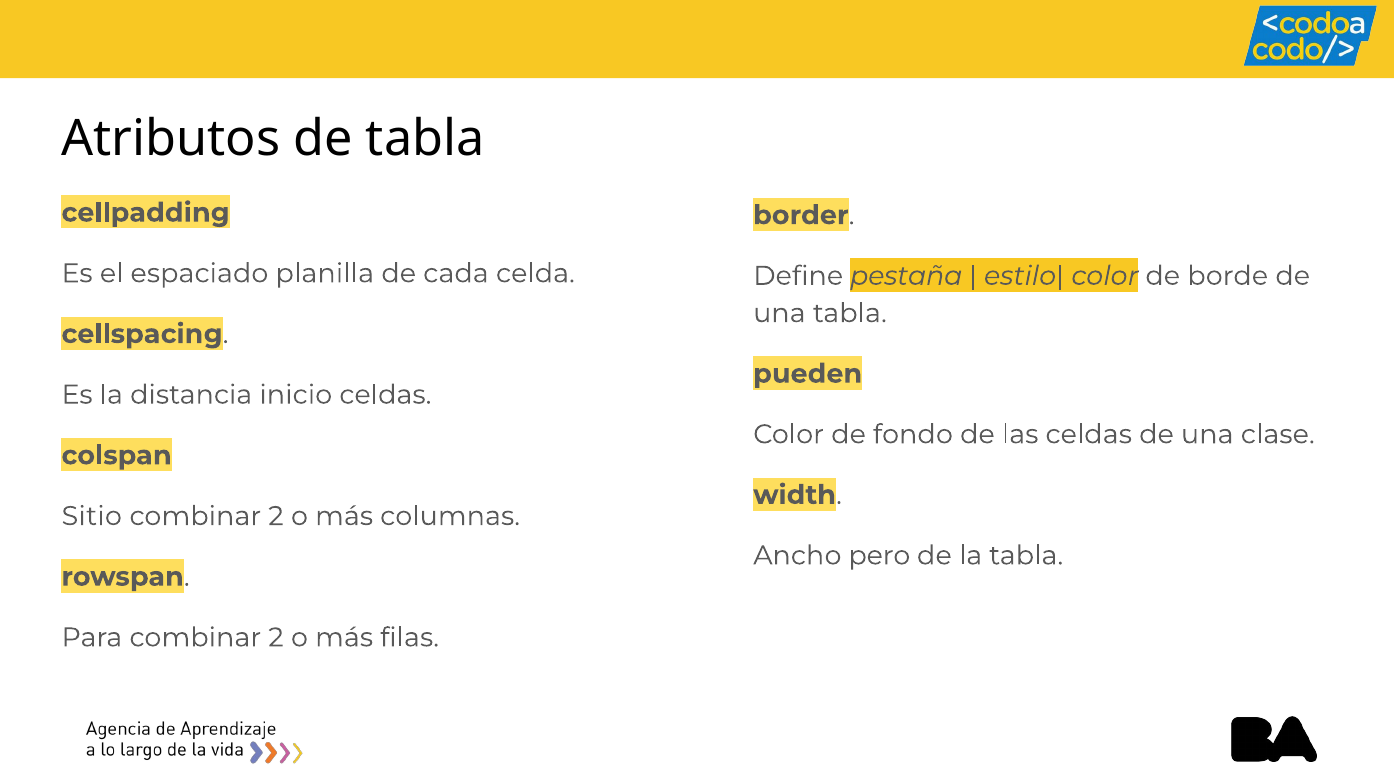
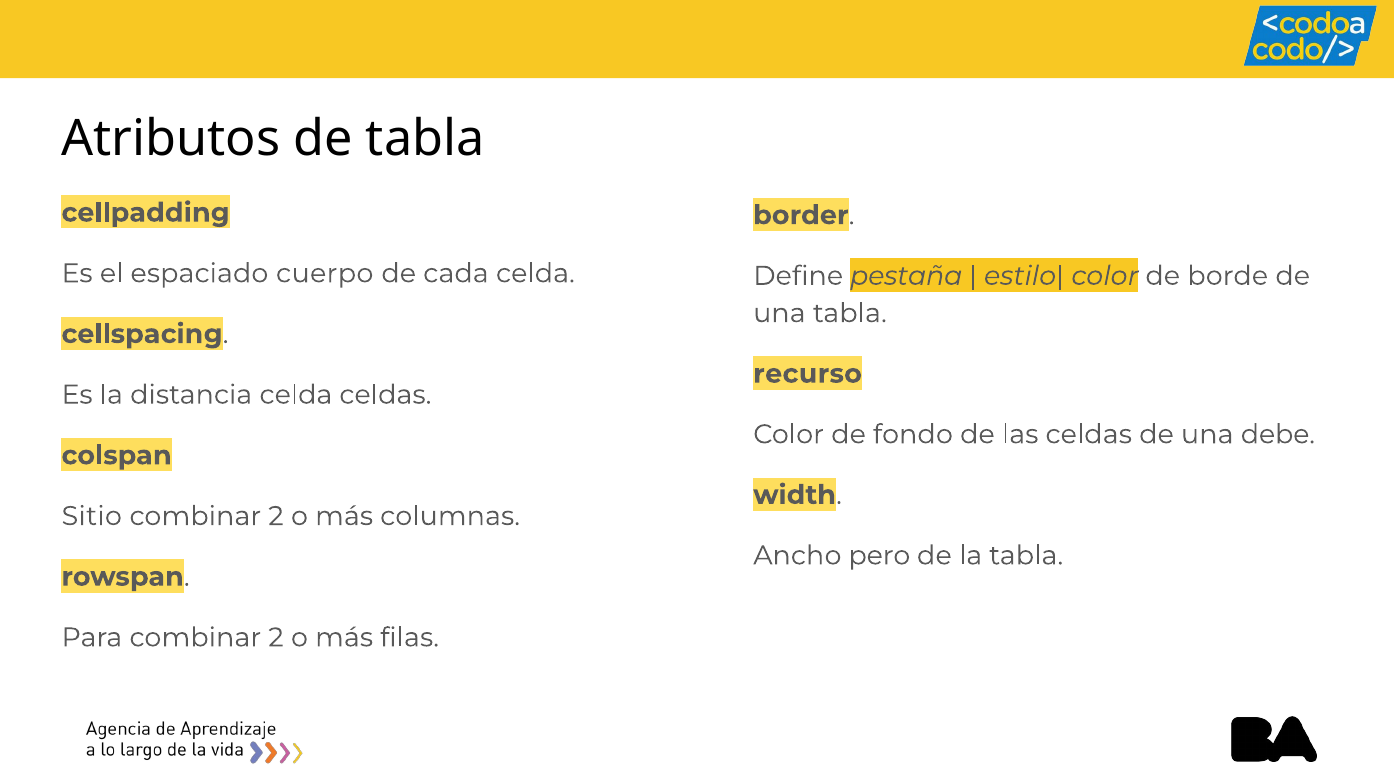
planilla: planilla -> cuerpo (325, 273)
pueden: pueden -> recurso (808, 374)
distancia inicio: inicio -> celda (296, 395)
clase: clase -> debe (1278, 434)
